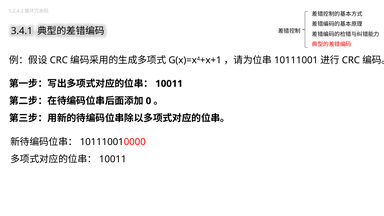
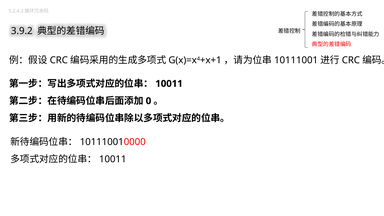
3.4.1: 3.4.1 -> 3.9.2 (22, 31)
